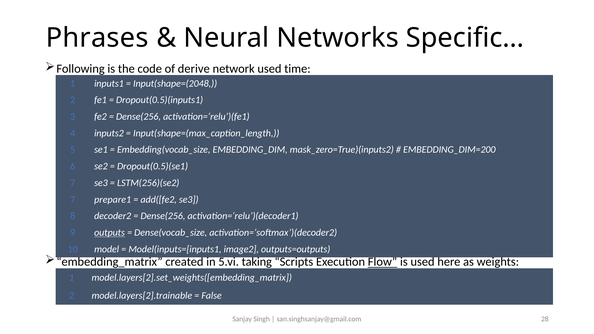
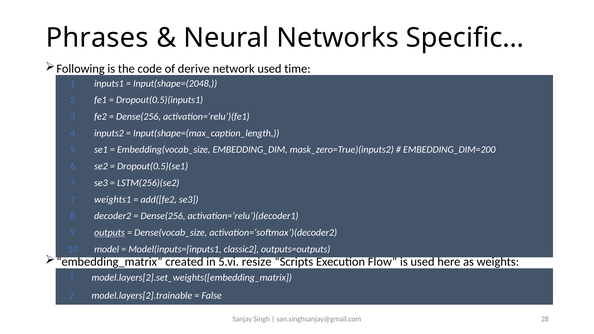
prepare1: prepare1 -> weights1 (113, 200)
image2: image2 -> classic2 (241, 249)
taking: taking -> resize (257, 262)
Flow underline: present -> none (382, 262)
